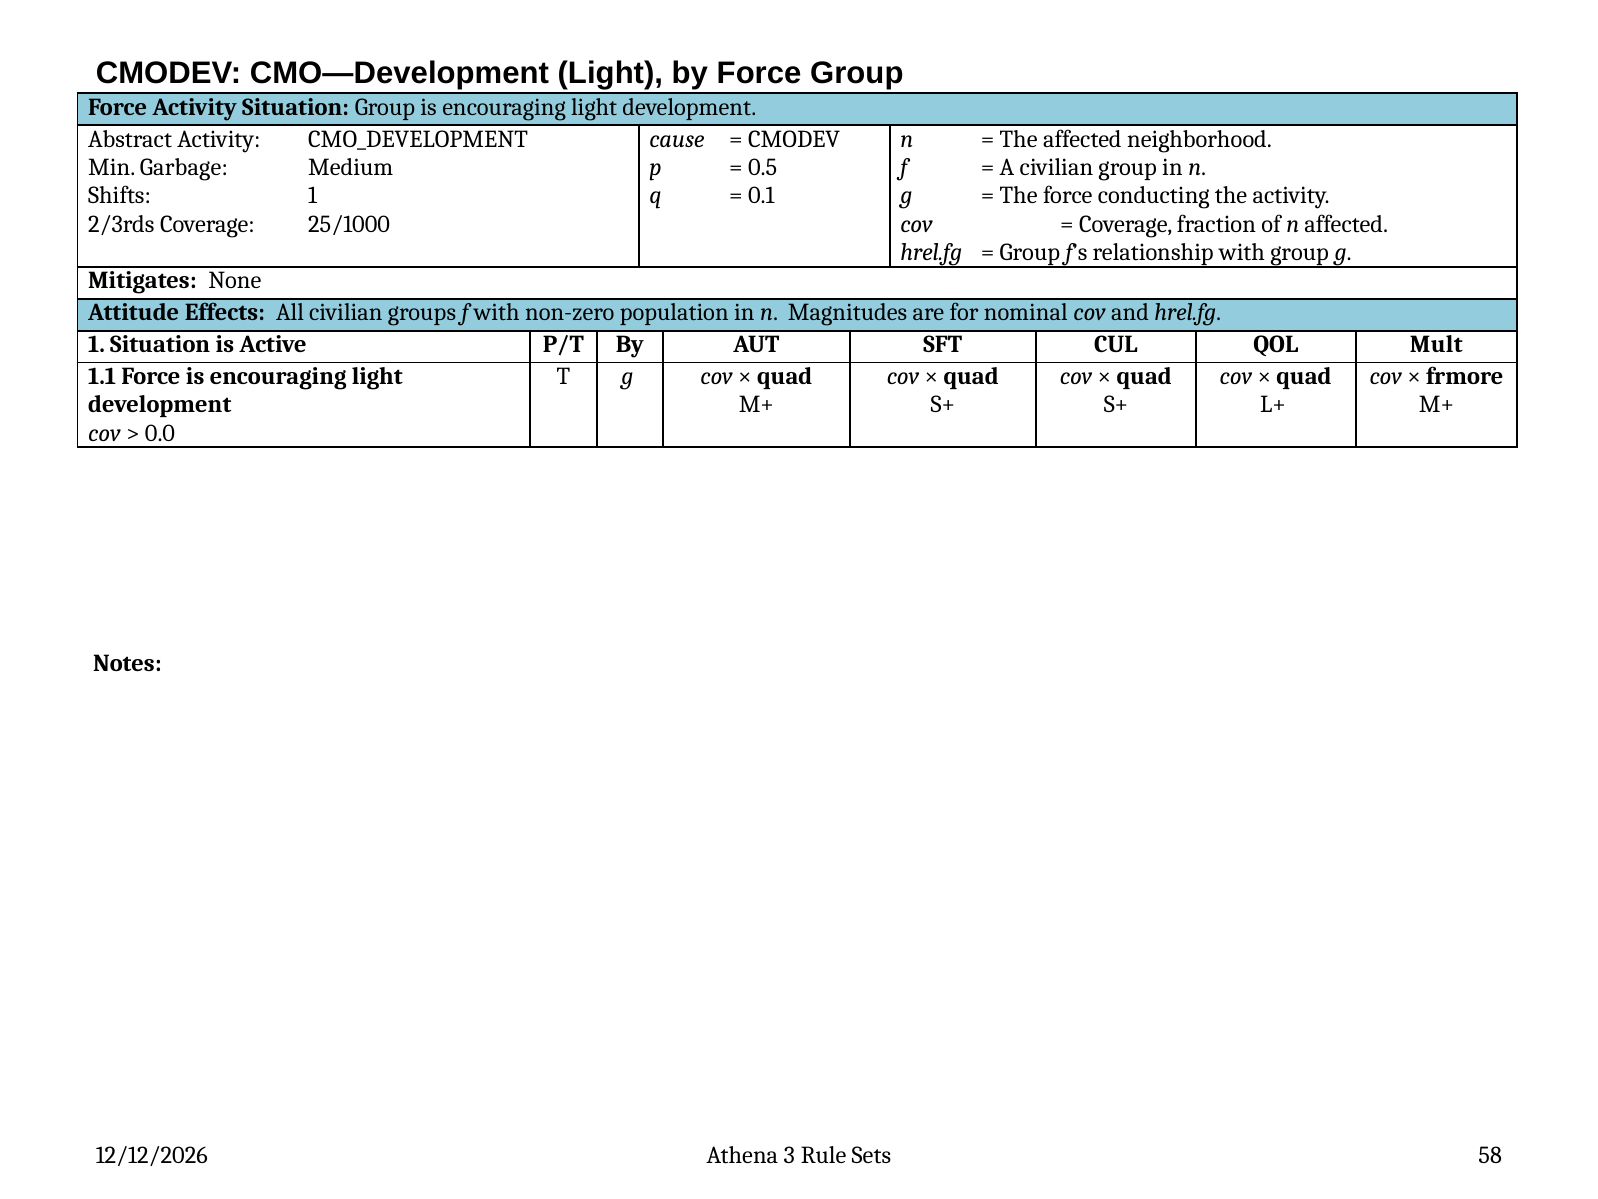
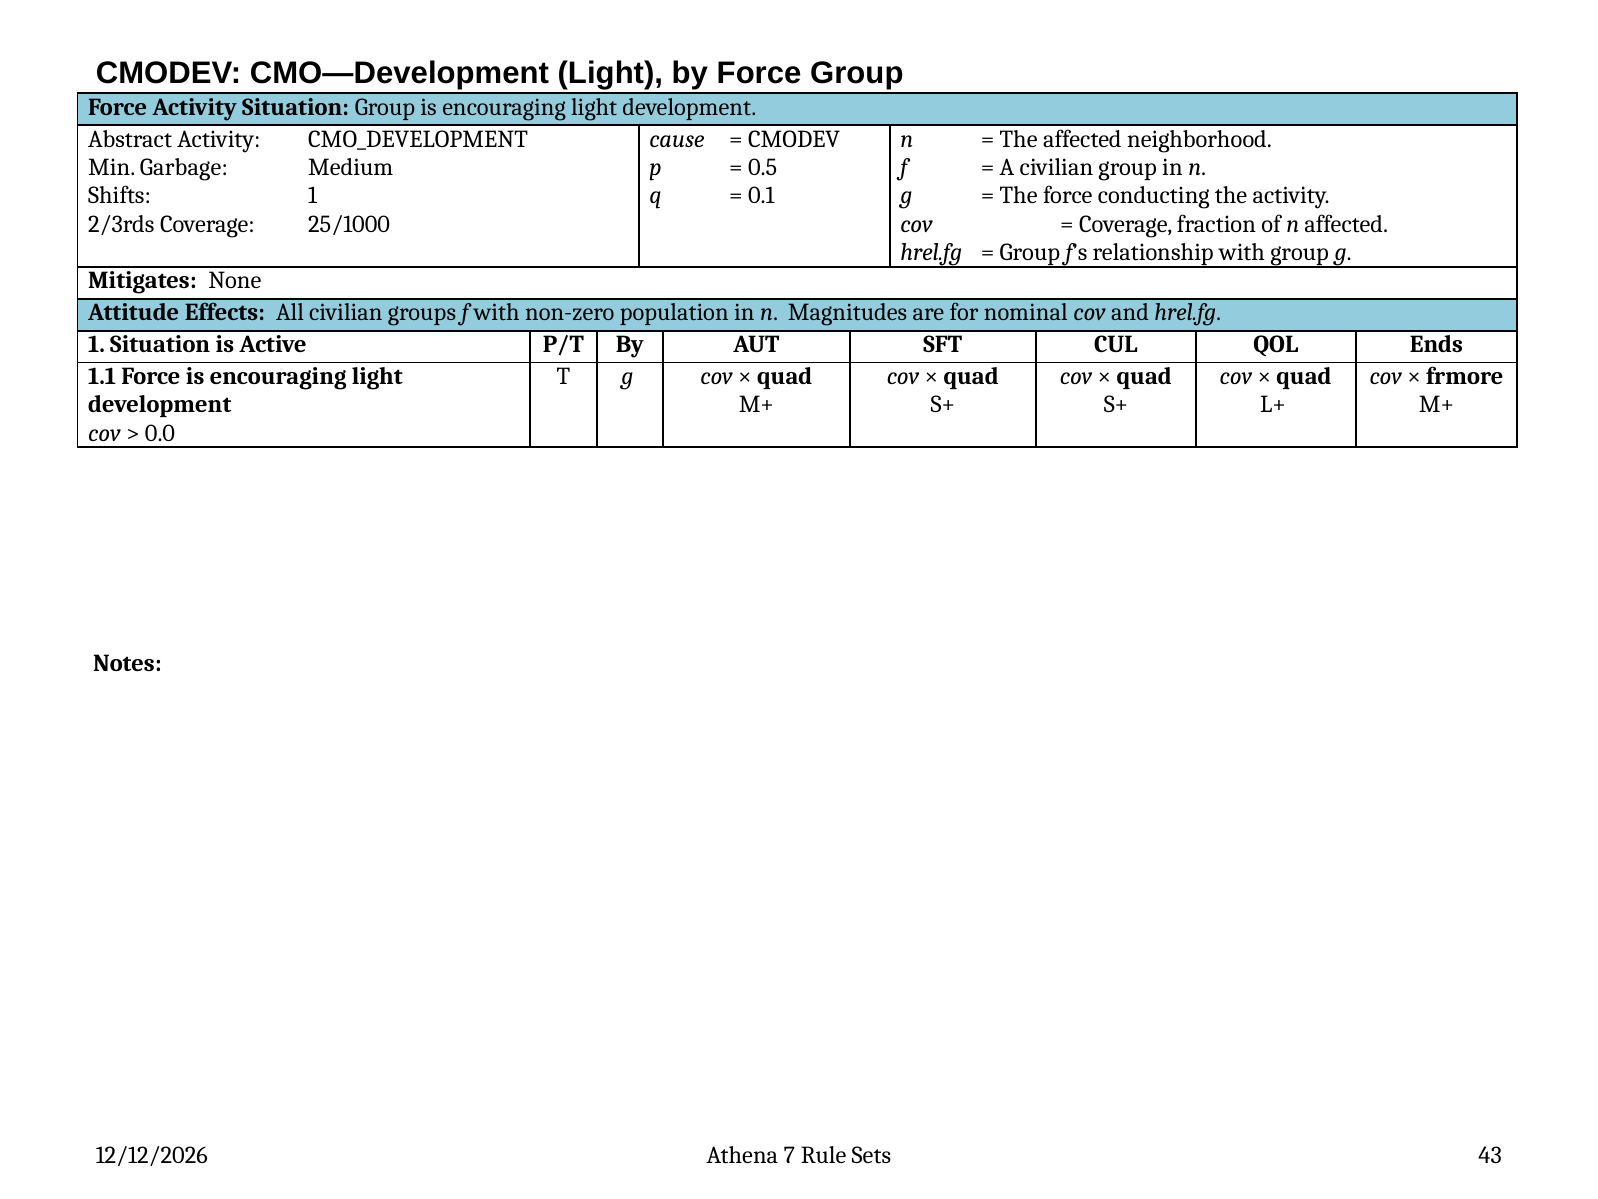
Mult: Mult -> Ends (1436, 344)
3: 3 -> 7 (789, 1155)
58: 58 -> 43 (1490, 1155)
